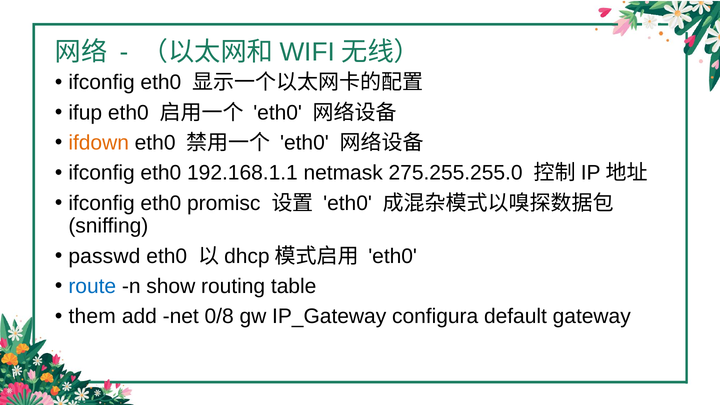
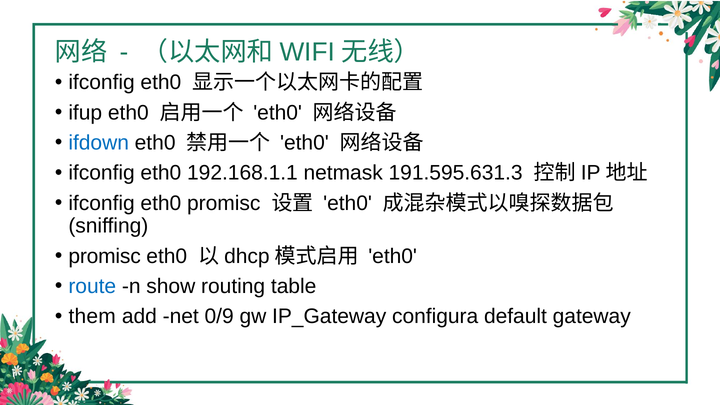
ifdown colour: orange -> blue (99, 143)
275.255.255.0: 275.255.255.0 -> 191.595.631.3 (456, 173)
passwd: passwd -> promisc (105, 256)
0/8: 0/8 -> 0/9 (219, 316)
